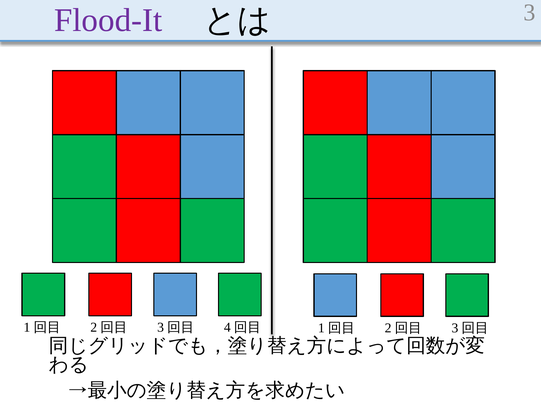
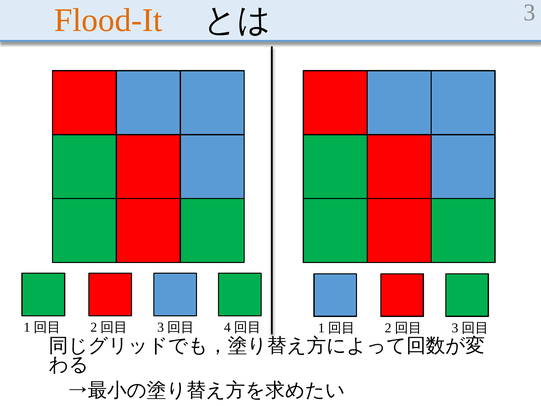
Flood-It colour: purple -> orange (108, 20)
